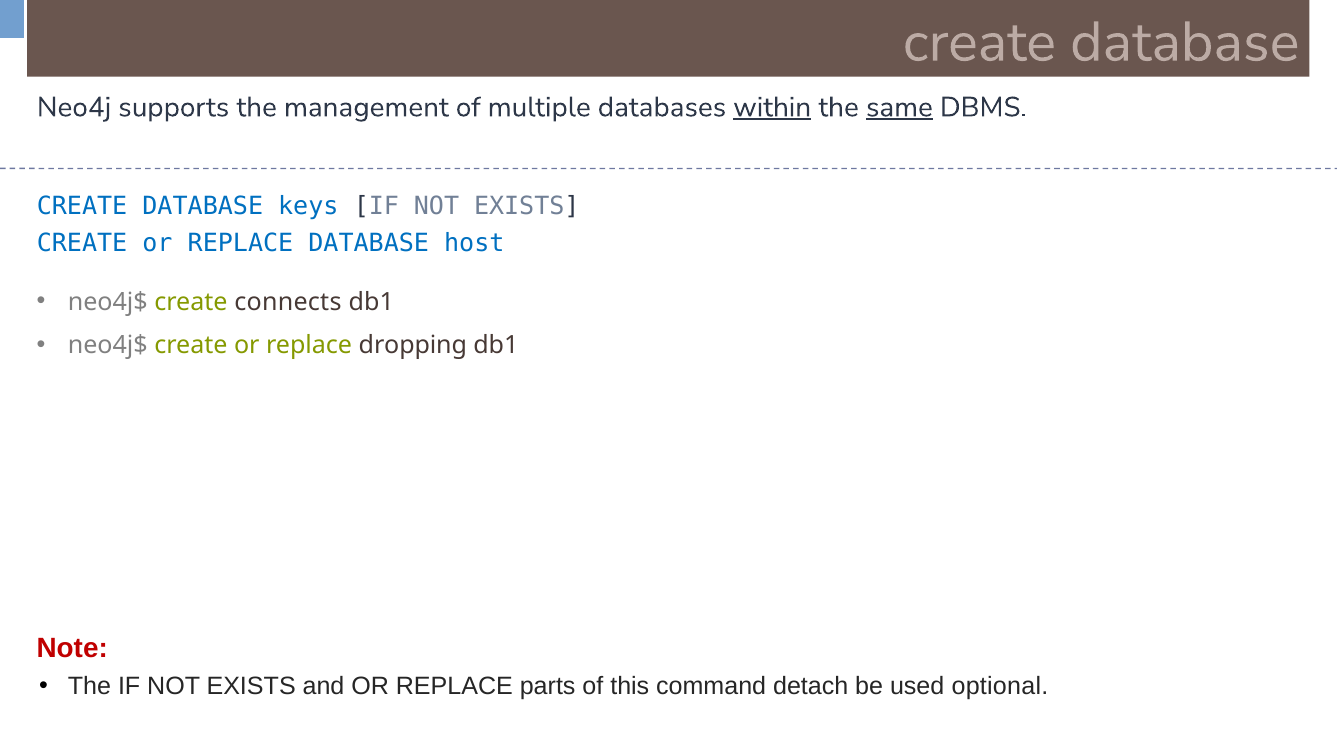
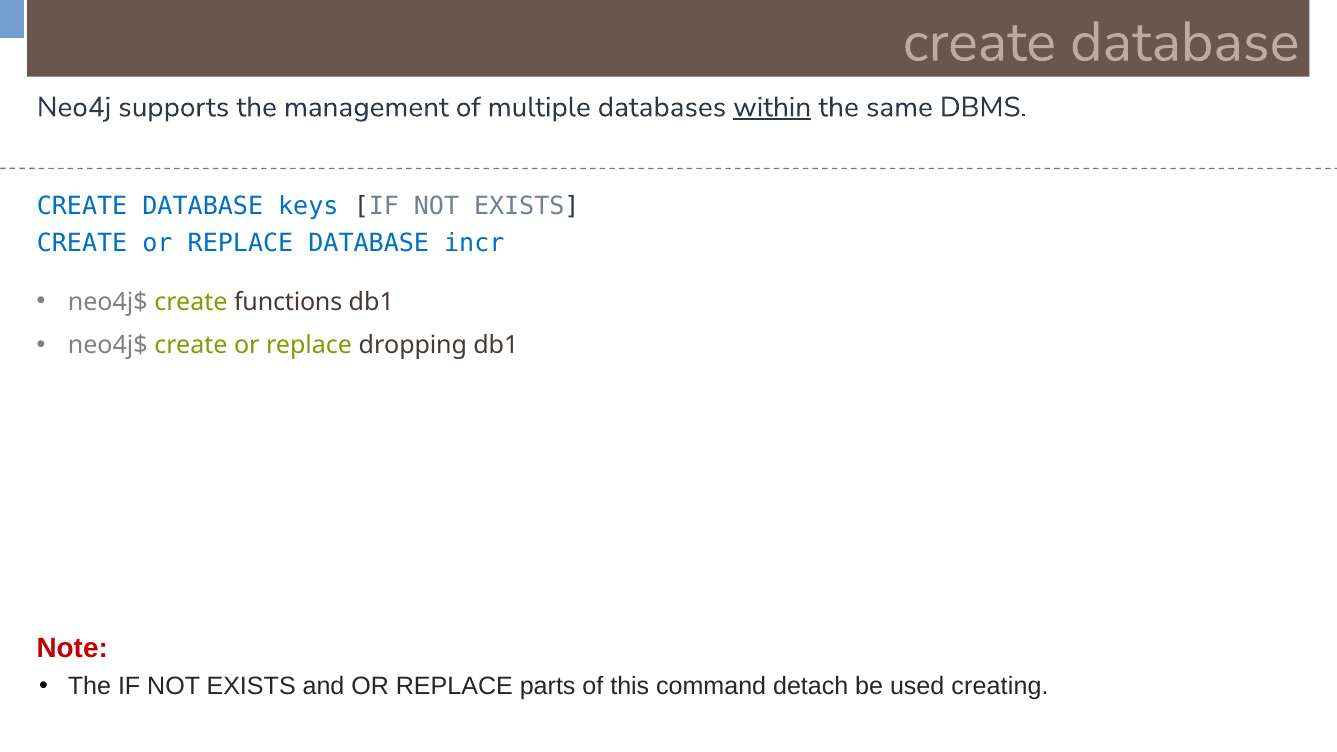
same underline: present -> none (899, 107)
host: host -> incr (474, 243)
connects: connects -> functions (288, 302)
optional: optional -> creating (1000, 686)
